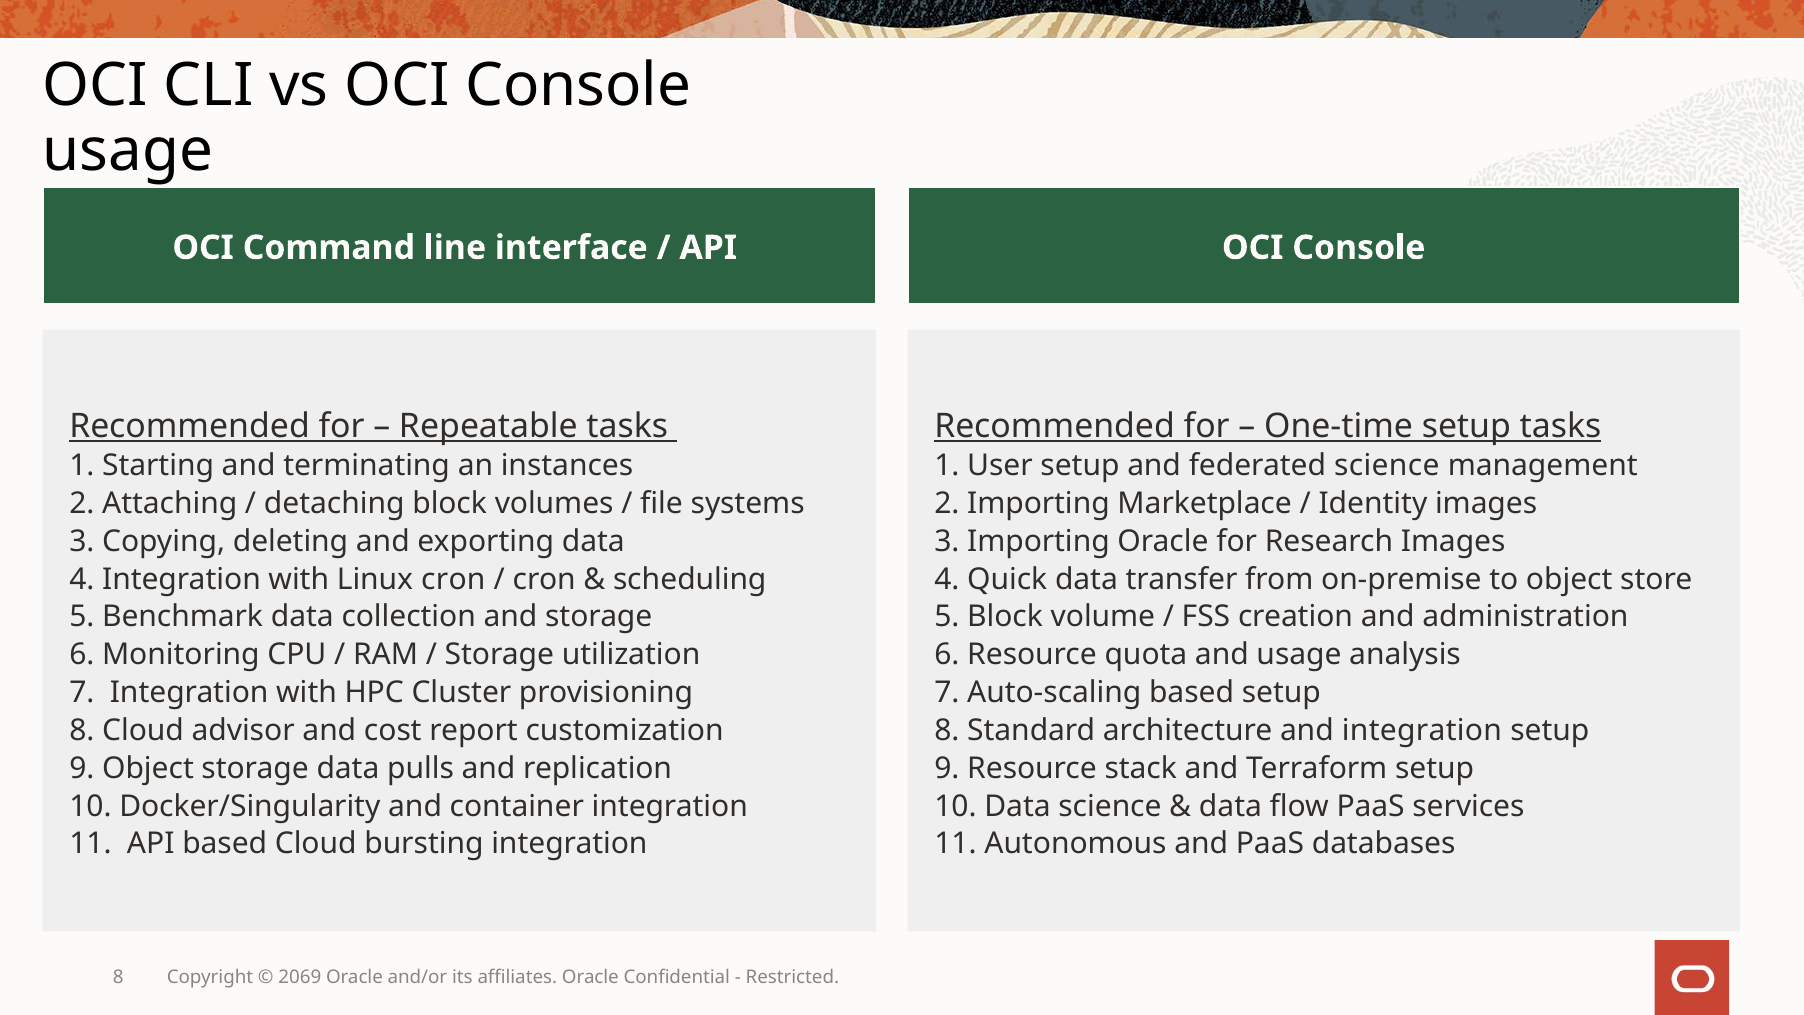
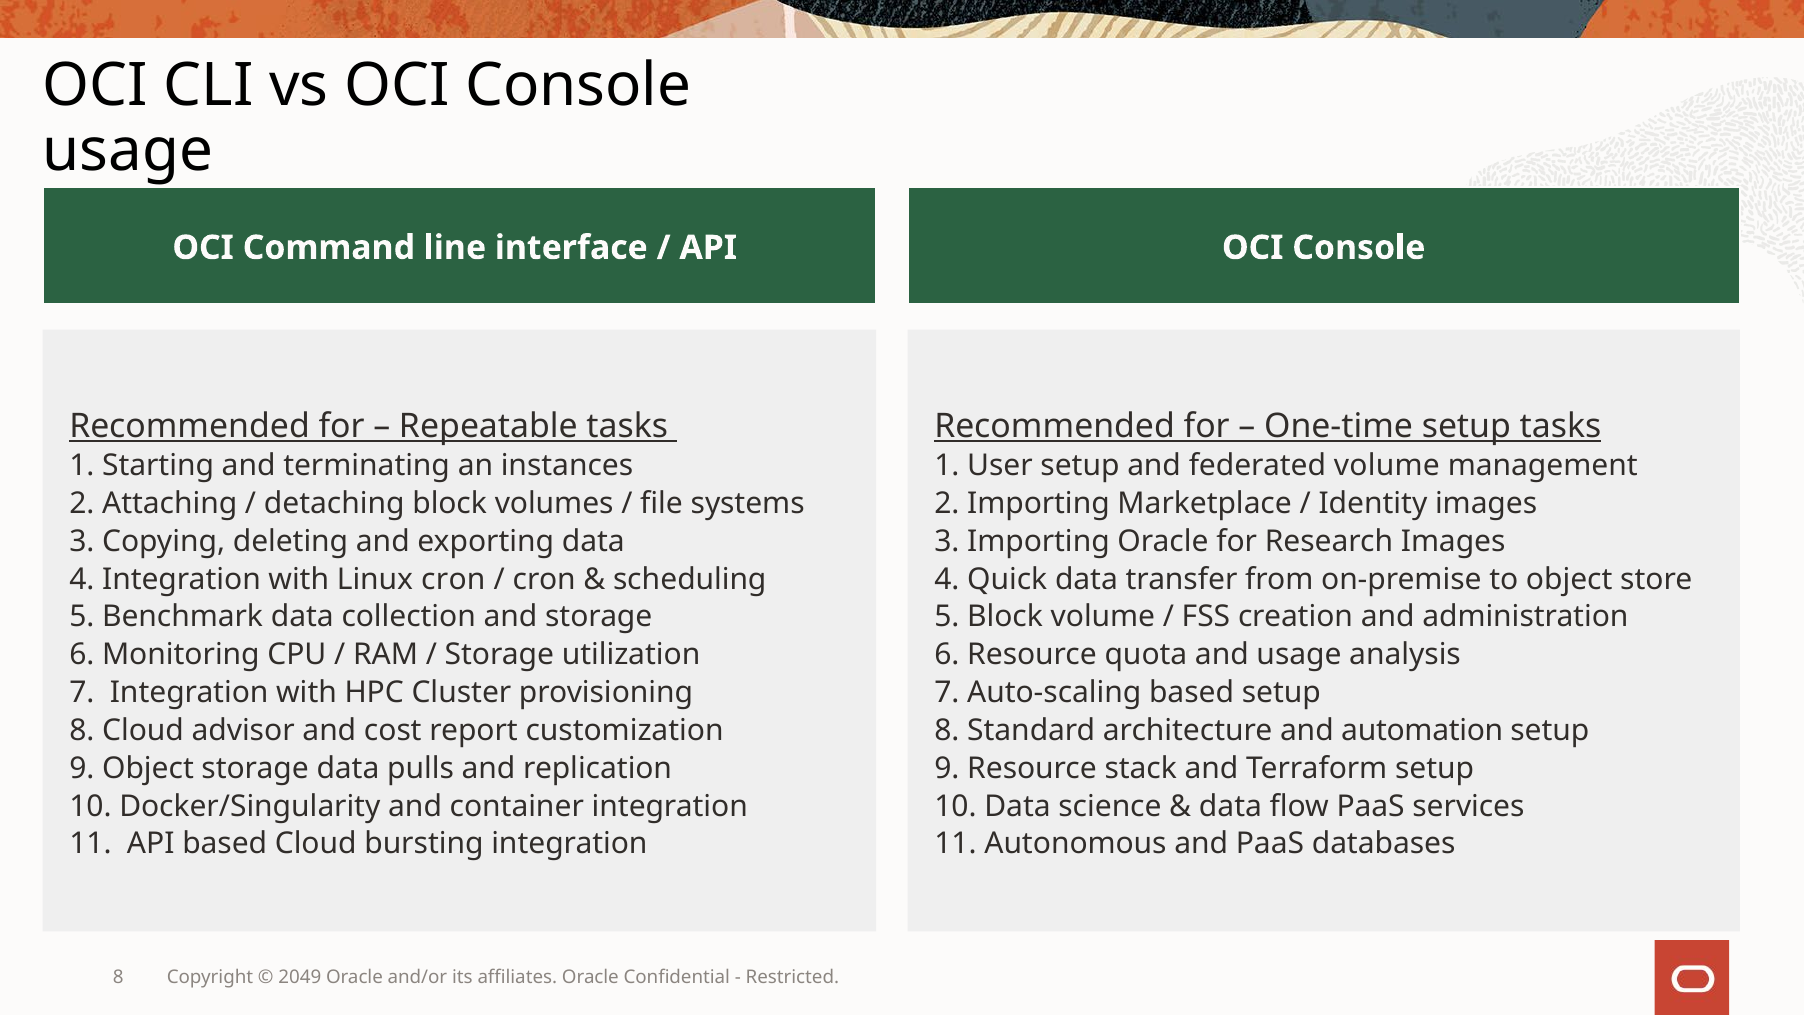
federated science: science -> volume (1387, 466)
and integration: integration -> automation (1422, 730)
2069: 2069 -> 2049 (300, 977)
